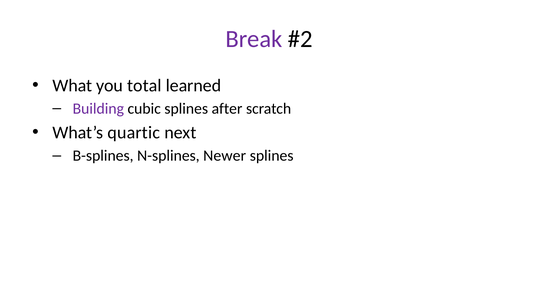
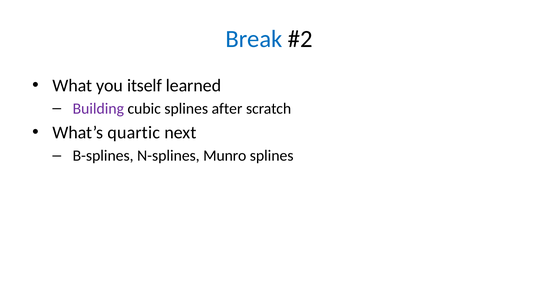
Break colour: purple -> blue (254, 39)
total: total -> itself (144, 85)
Newer: Newer -> Munro (225, 156)
